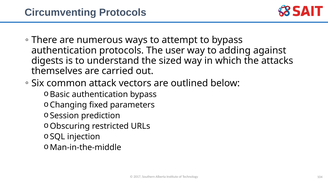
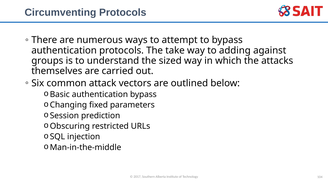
user: user -> take (175, 50)
digests: digests -> groups (47, 61)
